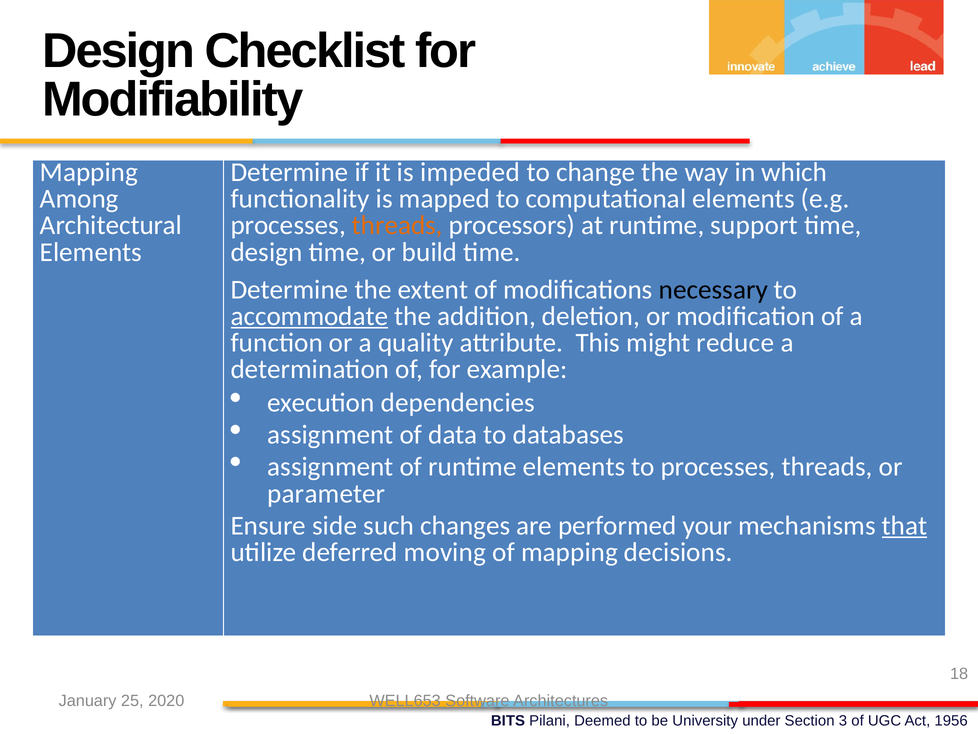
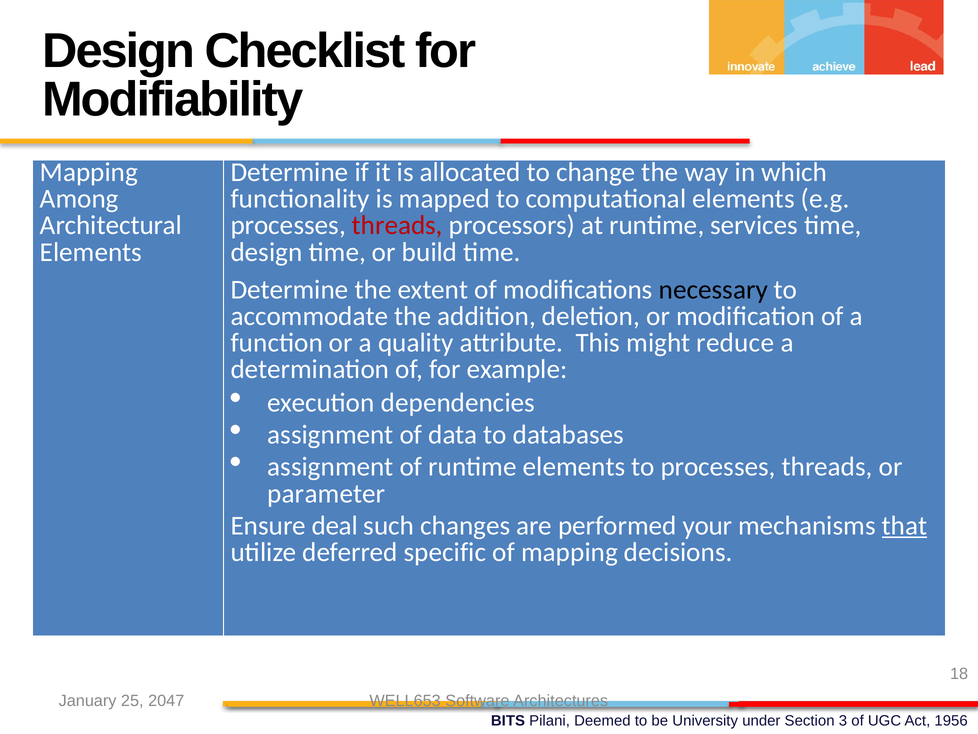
impeded: impeded -> allocated (470, 172)
threads colour: orange -> red (397, 225)
support: support -> services (754, 225)
accommodate underline: present -> none (309, 316)
side: side -> deal (335, 525)
moving: moving -> specific (445, 552)
2020: 2020 -> 2047 (166, 700)
